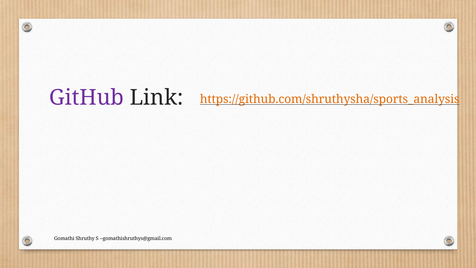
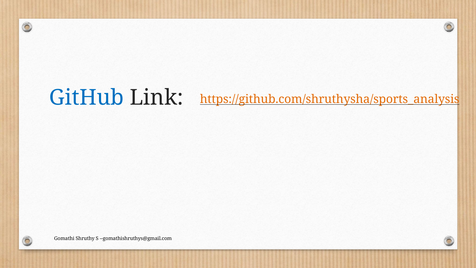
GitHub colour: purple -> blue (87, 97)
